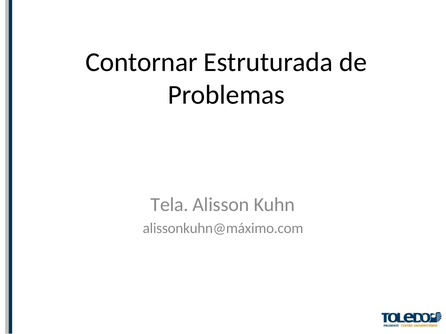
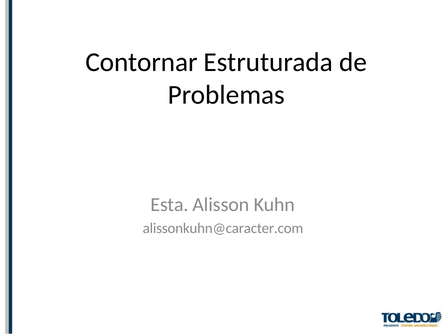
Tela: Tela -> Esta (169, 205)
alissonkuhn@máximo.com: alissonkuhn@máximo.com -> alissonkuhn@caracter.com (223, 229)
